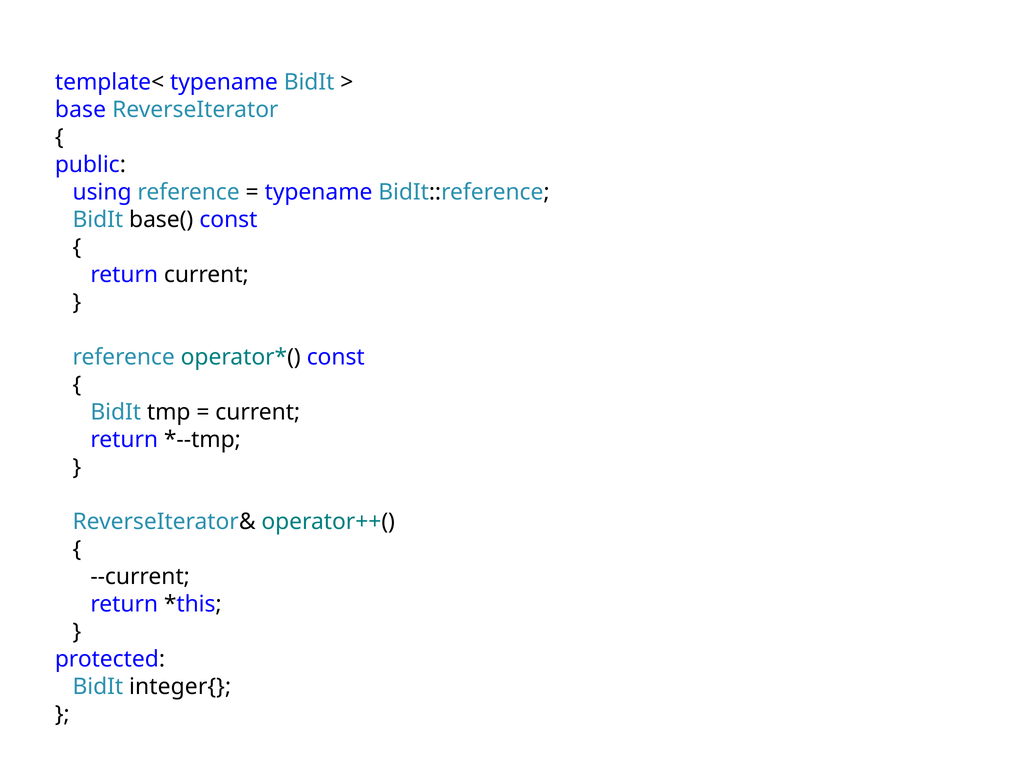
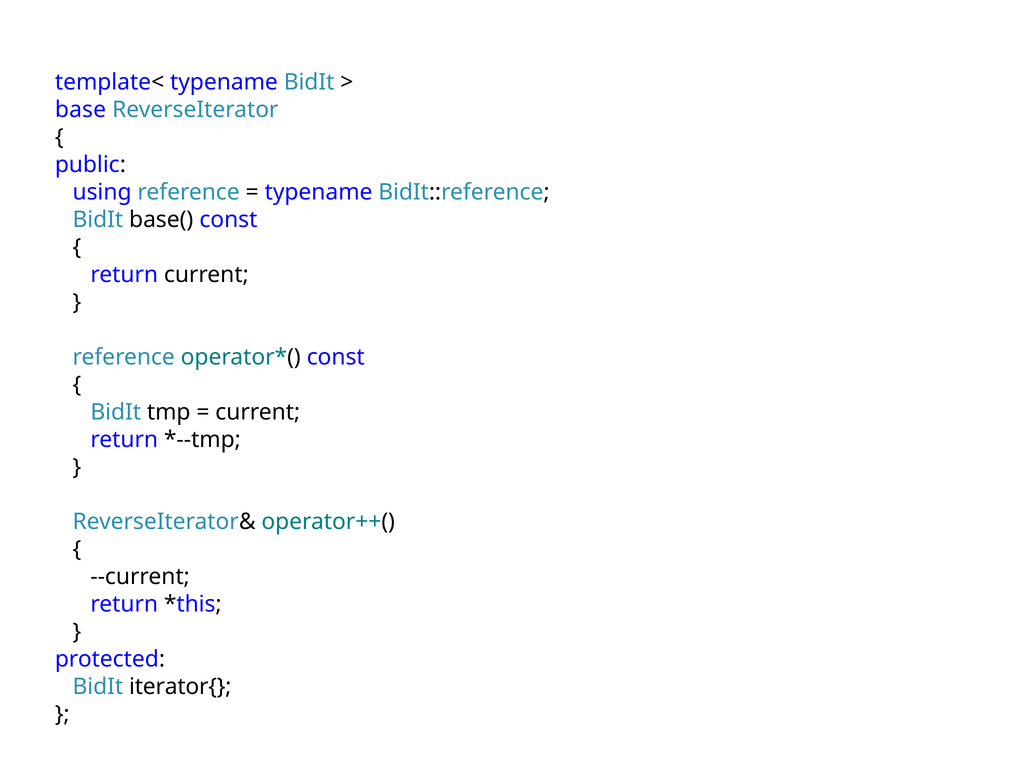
integer{: integer{ -> iterator{ (180, 686)
